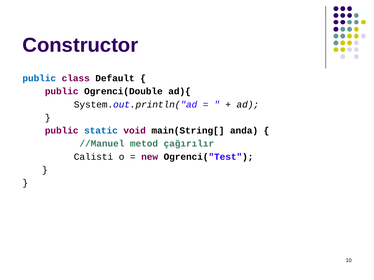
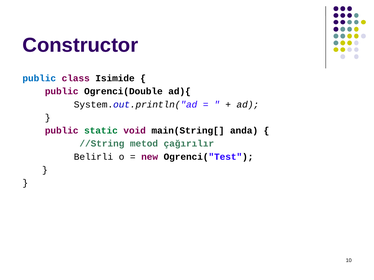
Default: Default -> Isimide (115, 78)
static colour: blue -> green (101, 131)
//Manuel: //Manuel -> //String (102, 144)
Calisti: Calisti -> Belirli (94, 157)
